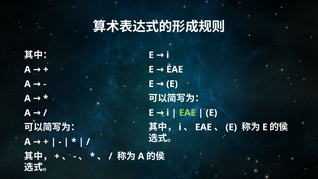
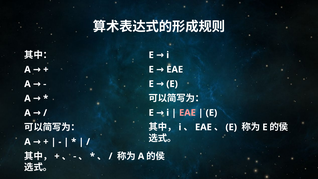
EAE colour: light green -> pink (187, 113)
